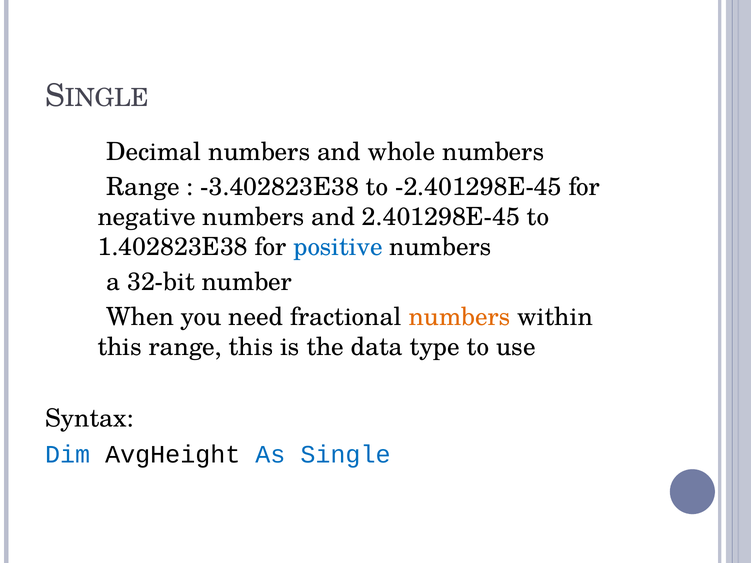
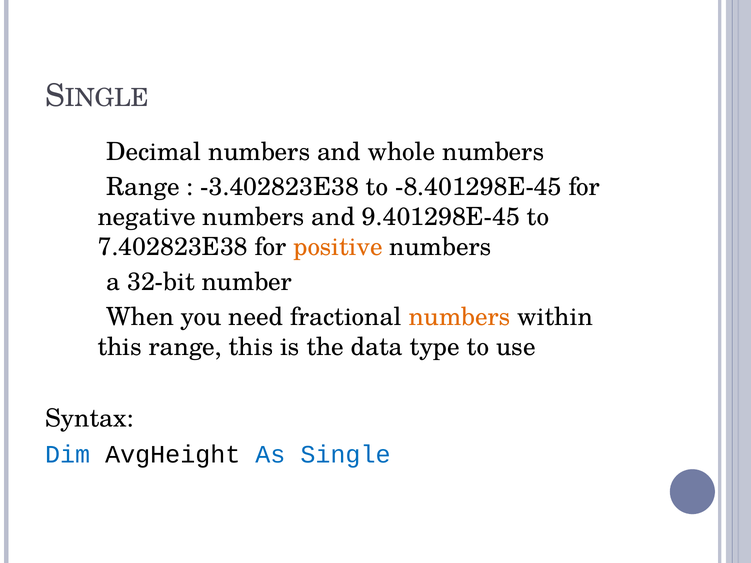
-2.401298E-45: -2.401298E-45 -> -8.401298E-45 (478, 187)
2.401298E-45: 2.401298E-45 -> 9.401298E-45 (441, 217)
1.402823E38: 1.402823E38 -> 7.402823E38 (173, 247)
positive colour: blue -> orange (338, 247)
